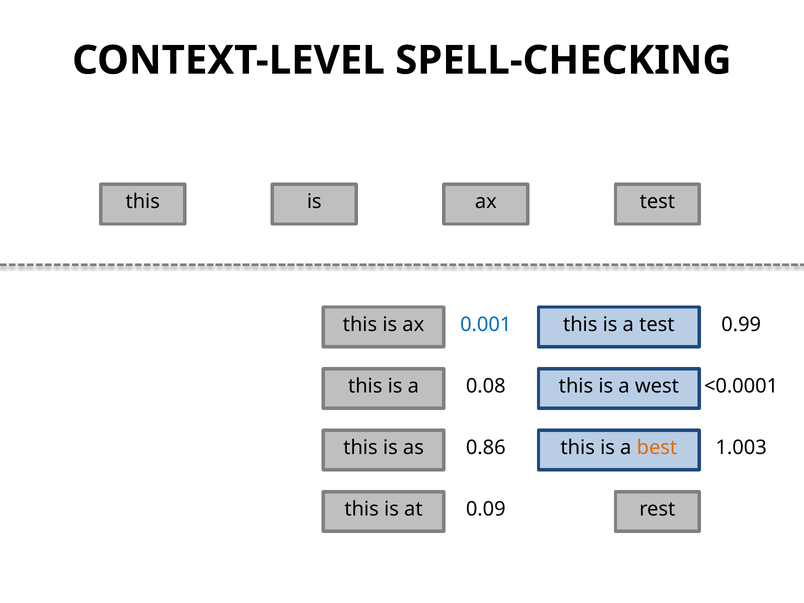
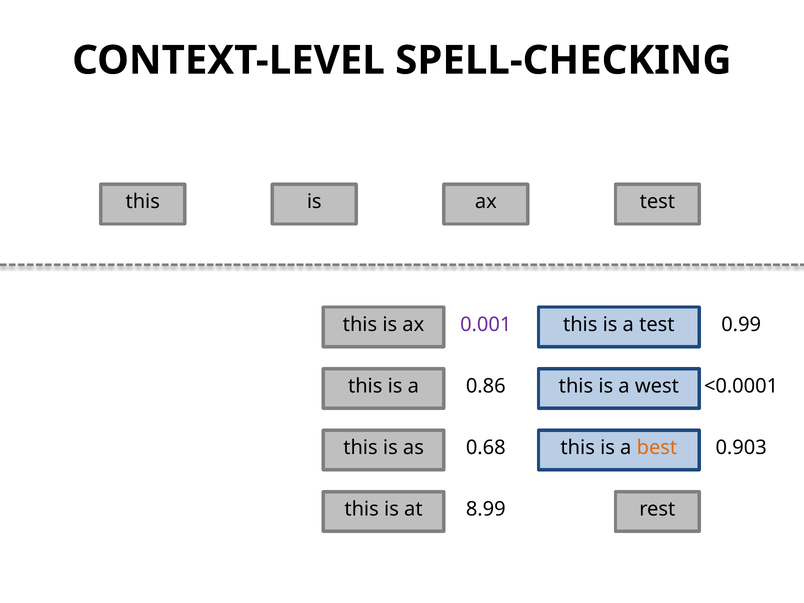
0.001 colour: blue -> purple (486, 324)
0.08: 0.08 -> 0.86 (486, 386)
0.86: 0.86 -> 0.68 (486, 448)
1.003: 1.003 -> 0.903 (741, 448)
0.09: 0.09 -> 8.99 (486, 509)
